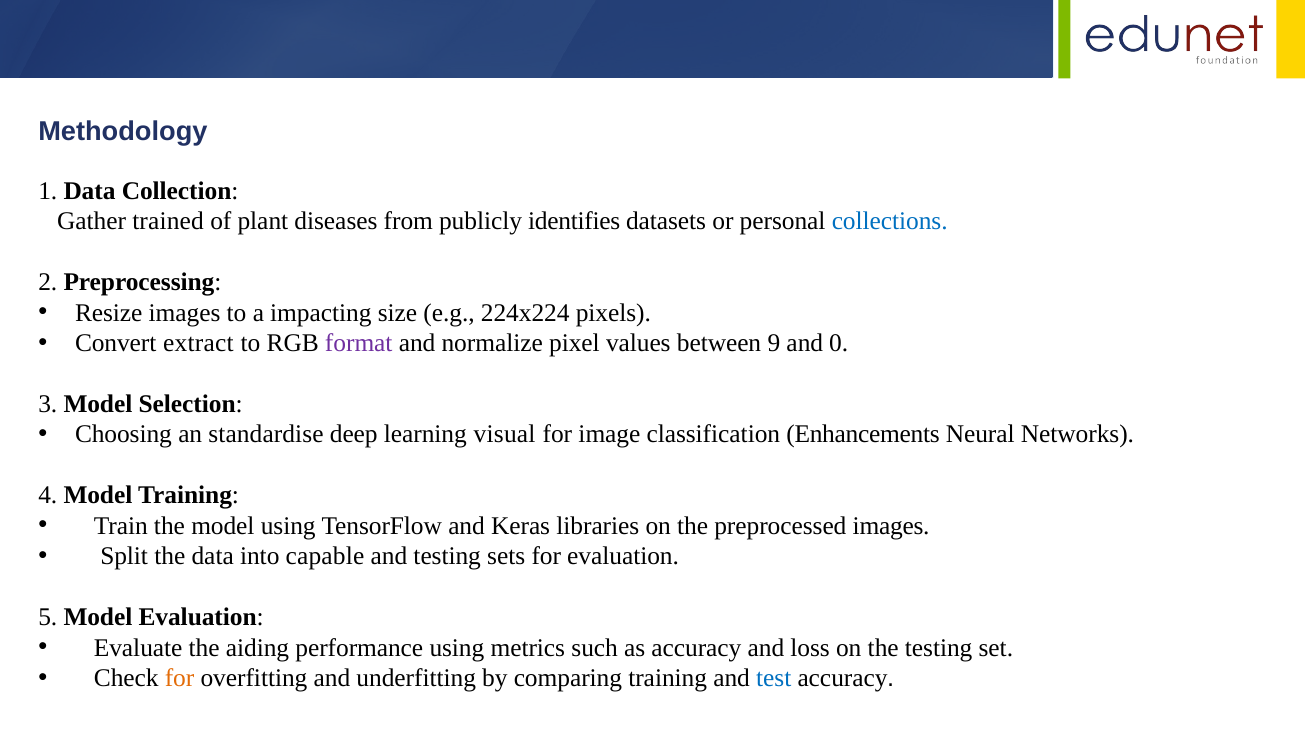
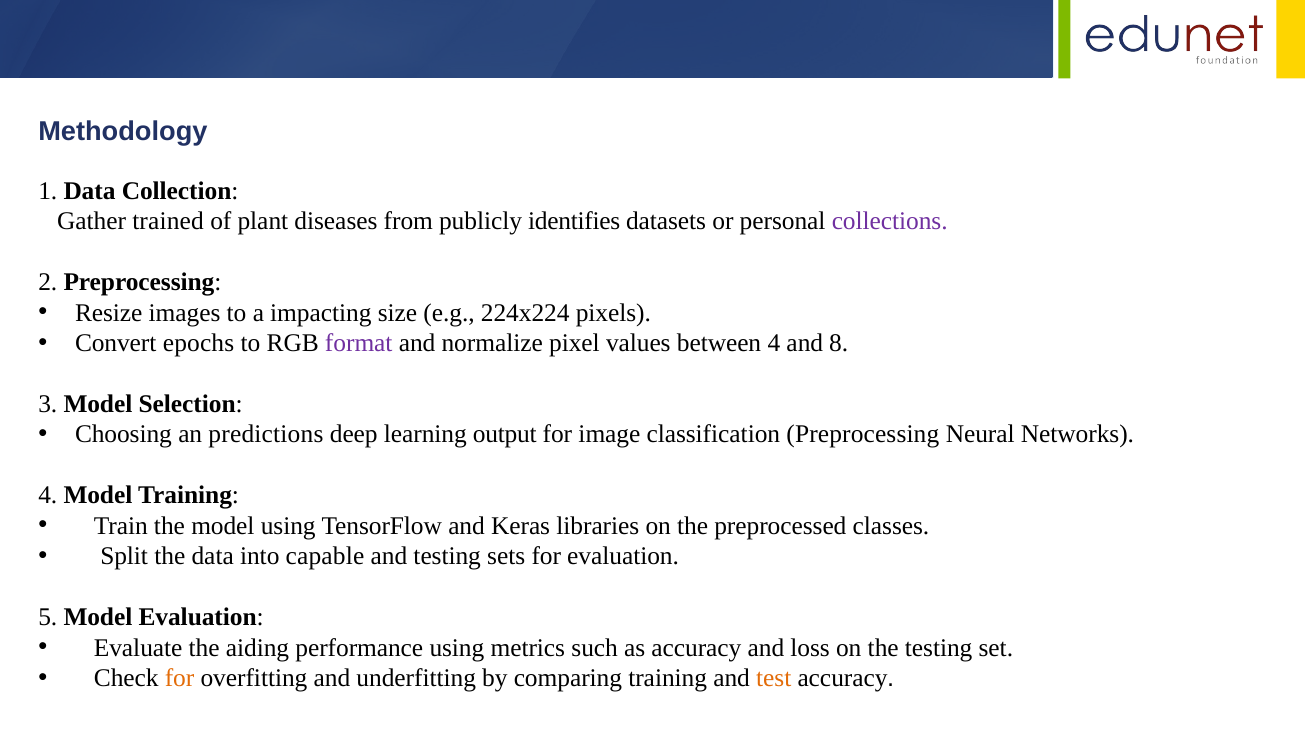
collections colour: blue -> purple (890, 222)
extract: extract -> epochs (199, 343)
between 9: 9 -> 4 (774, 343)
0: 0 -> 8 (839, 343)
standardise: standardise -> predictions (266, 435)
visual: visual -> output (505, 435)
classification Enhancements: Enhancements -> Preprocessing (863, 435)
preprocessed images: images -> classes (891, 526)
test colour: blue -> orange (774, 678)
